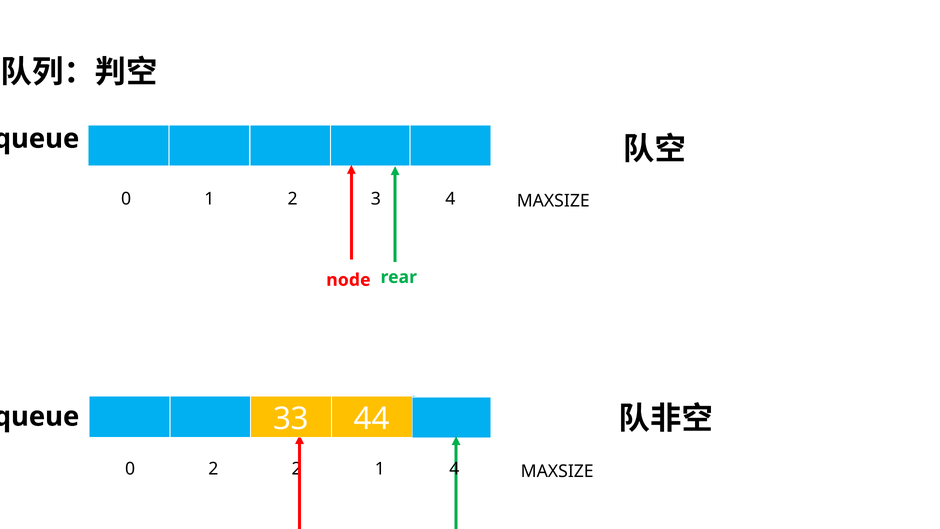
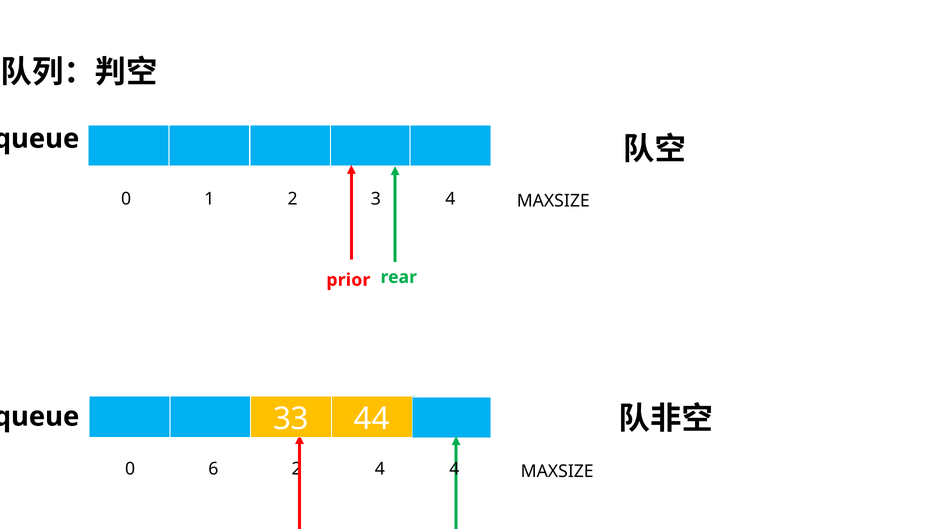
node: node -> prior (348, 280)
0 2: 2 -> 6 (213, 469)
1: 1 -> 4 (380, 469)
